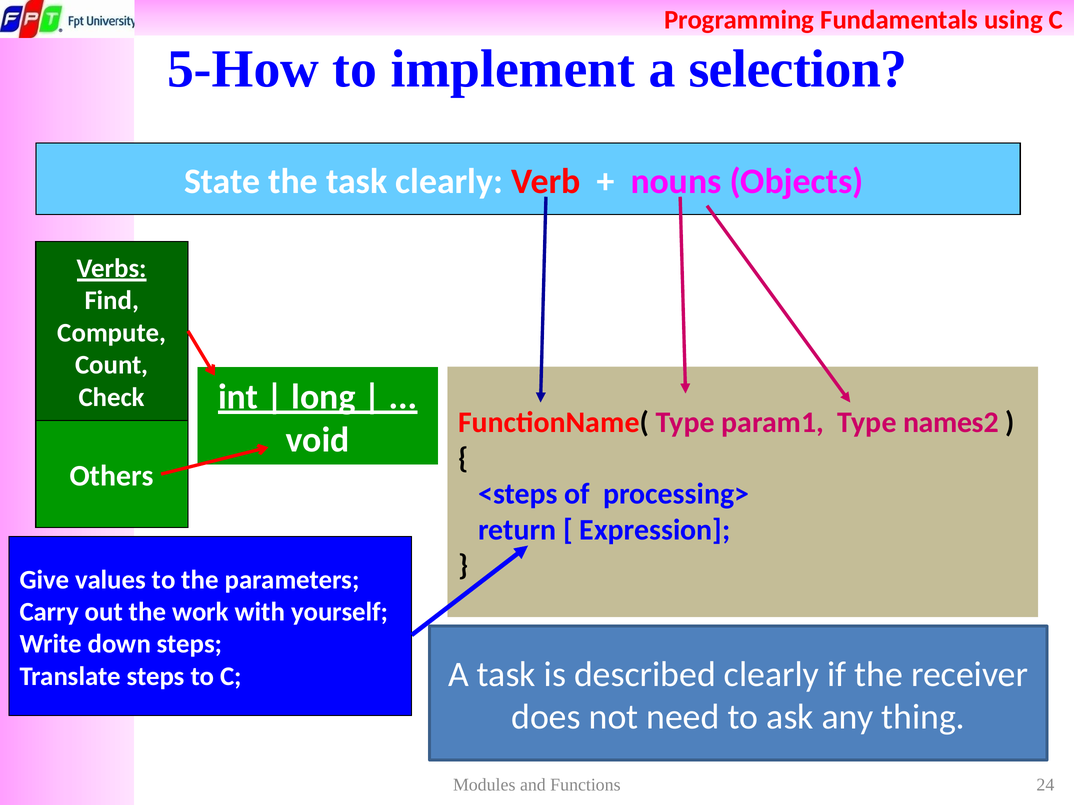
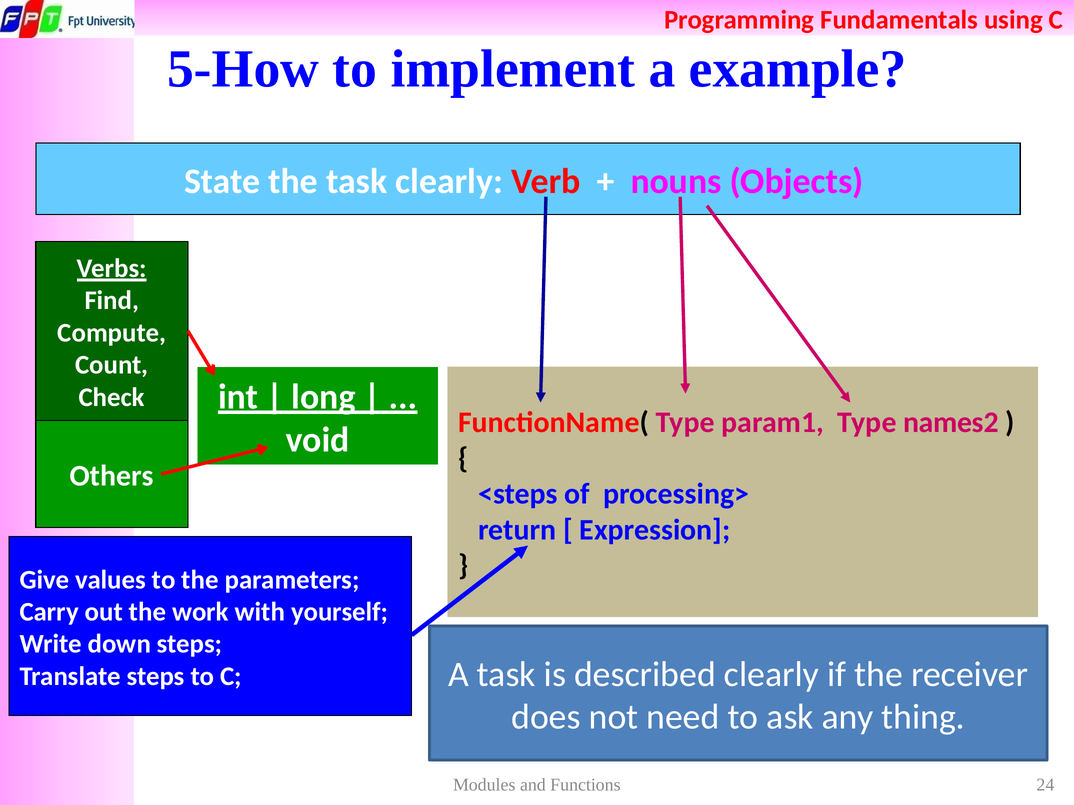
selection: selection -> example (798, 69)
